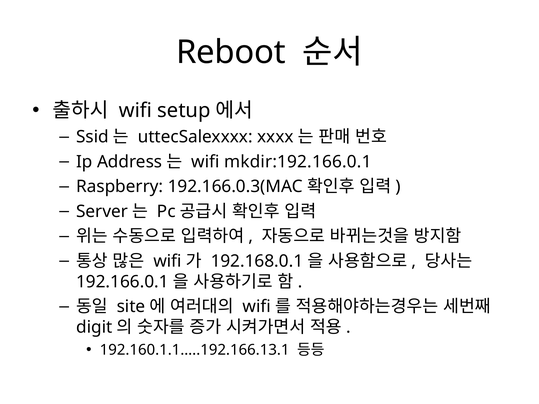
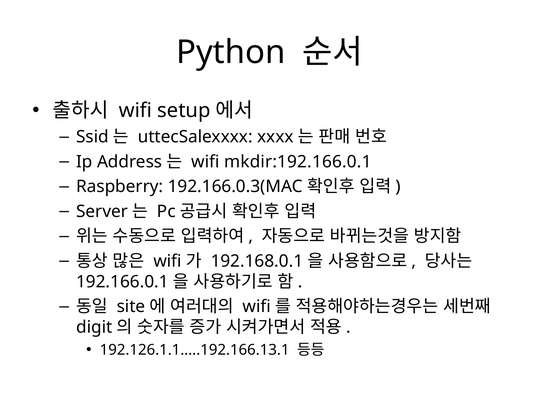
Reboot: Reboot -> Python (231, 52)
192.160.1.1…..192.166.13.1: 192.160.1.1…..192.166.13.1 -> 192.126.1.1…..192.166.13.1 (195, 350)
